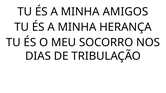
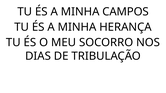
AMIGOS: AMIGOS -> CAMPOS (126, 12)
